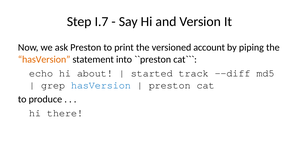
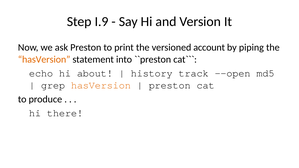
I.7: I.7 -> I.9 (102, 22)
started: started -> history (152, 73)
--diff: --diff -> --open (233, 73)
hasVersion colour: blue -> orange (101, 85)
